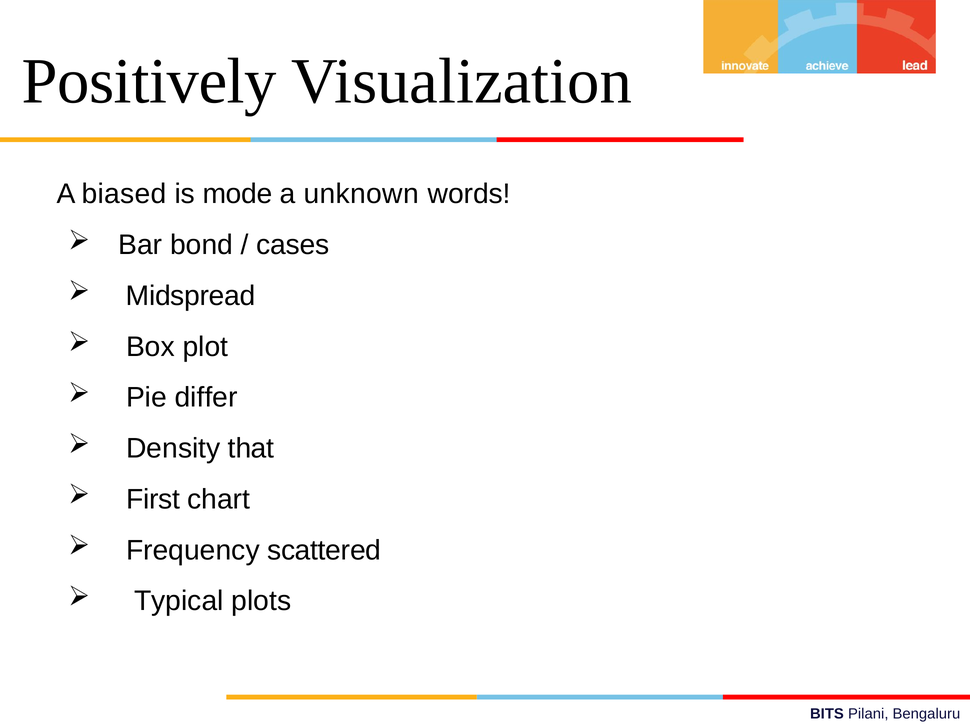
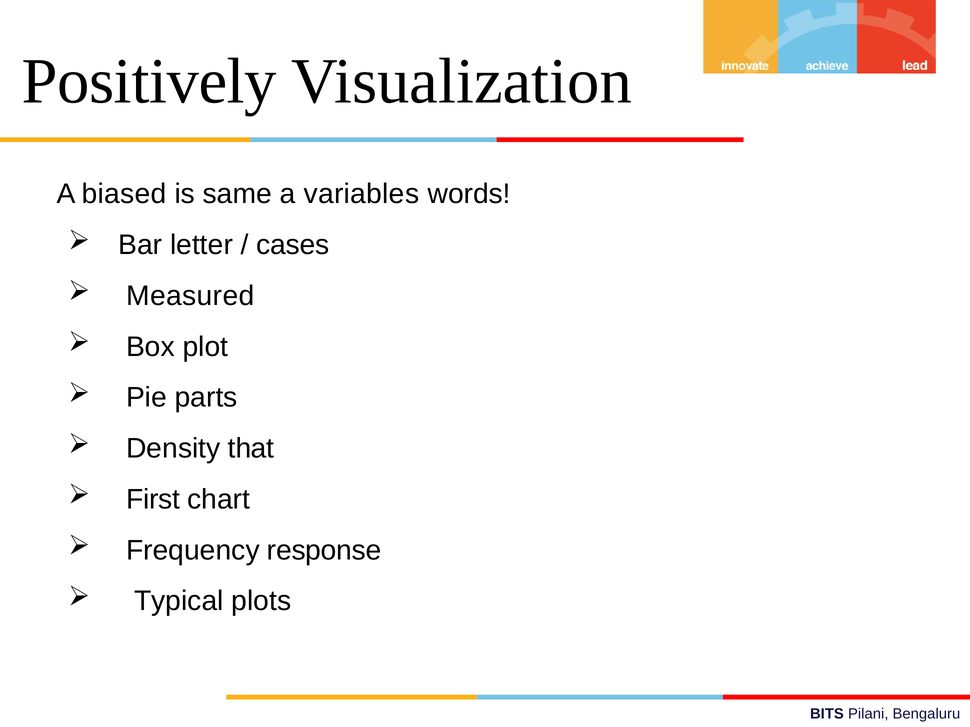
mode: mode -> same (237, 194)
unknown: unknown -> variables (361, 194)
bond: bond -> letter (202, 245)
Midspread: Midspread -> Measured (190, 296)
differ: differ -> parts (206, 398)
scattered: scattered -> response (324, 551)
